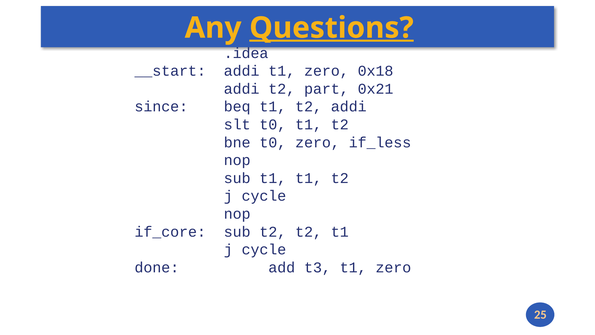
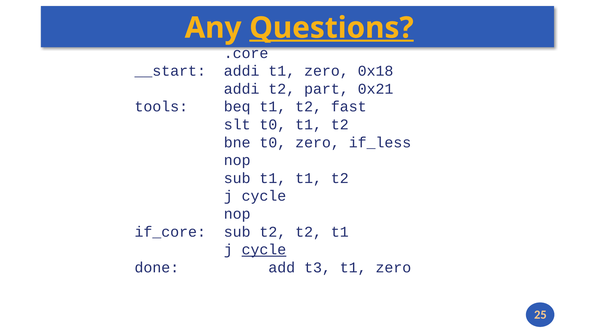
.idea: .idea -> .core (246, 53)
since: since -> tools (161, 107)
t2 addi: addi -> fast (349, 107)
cycle underline: none -> present (264, 249)
